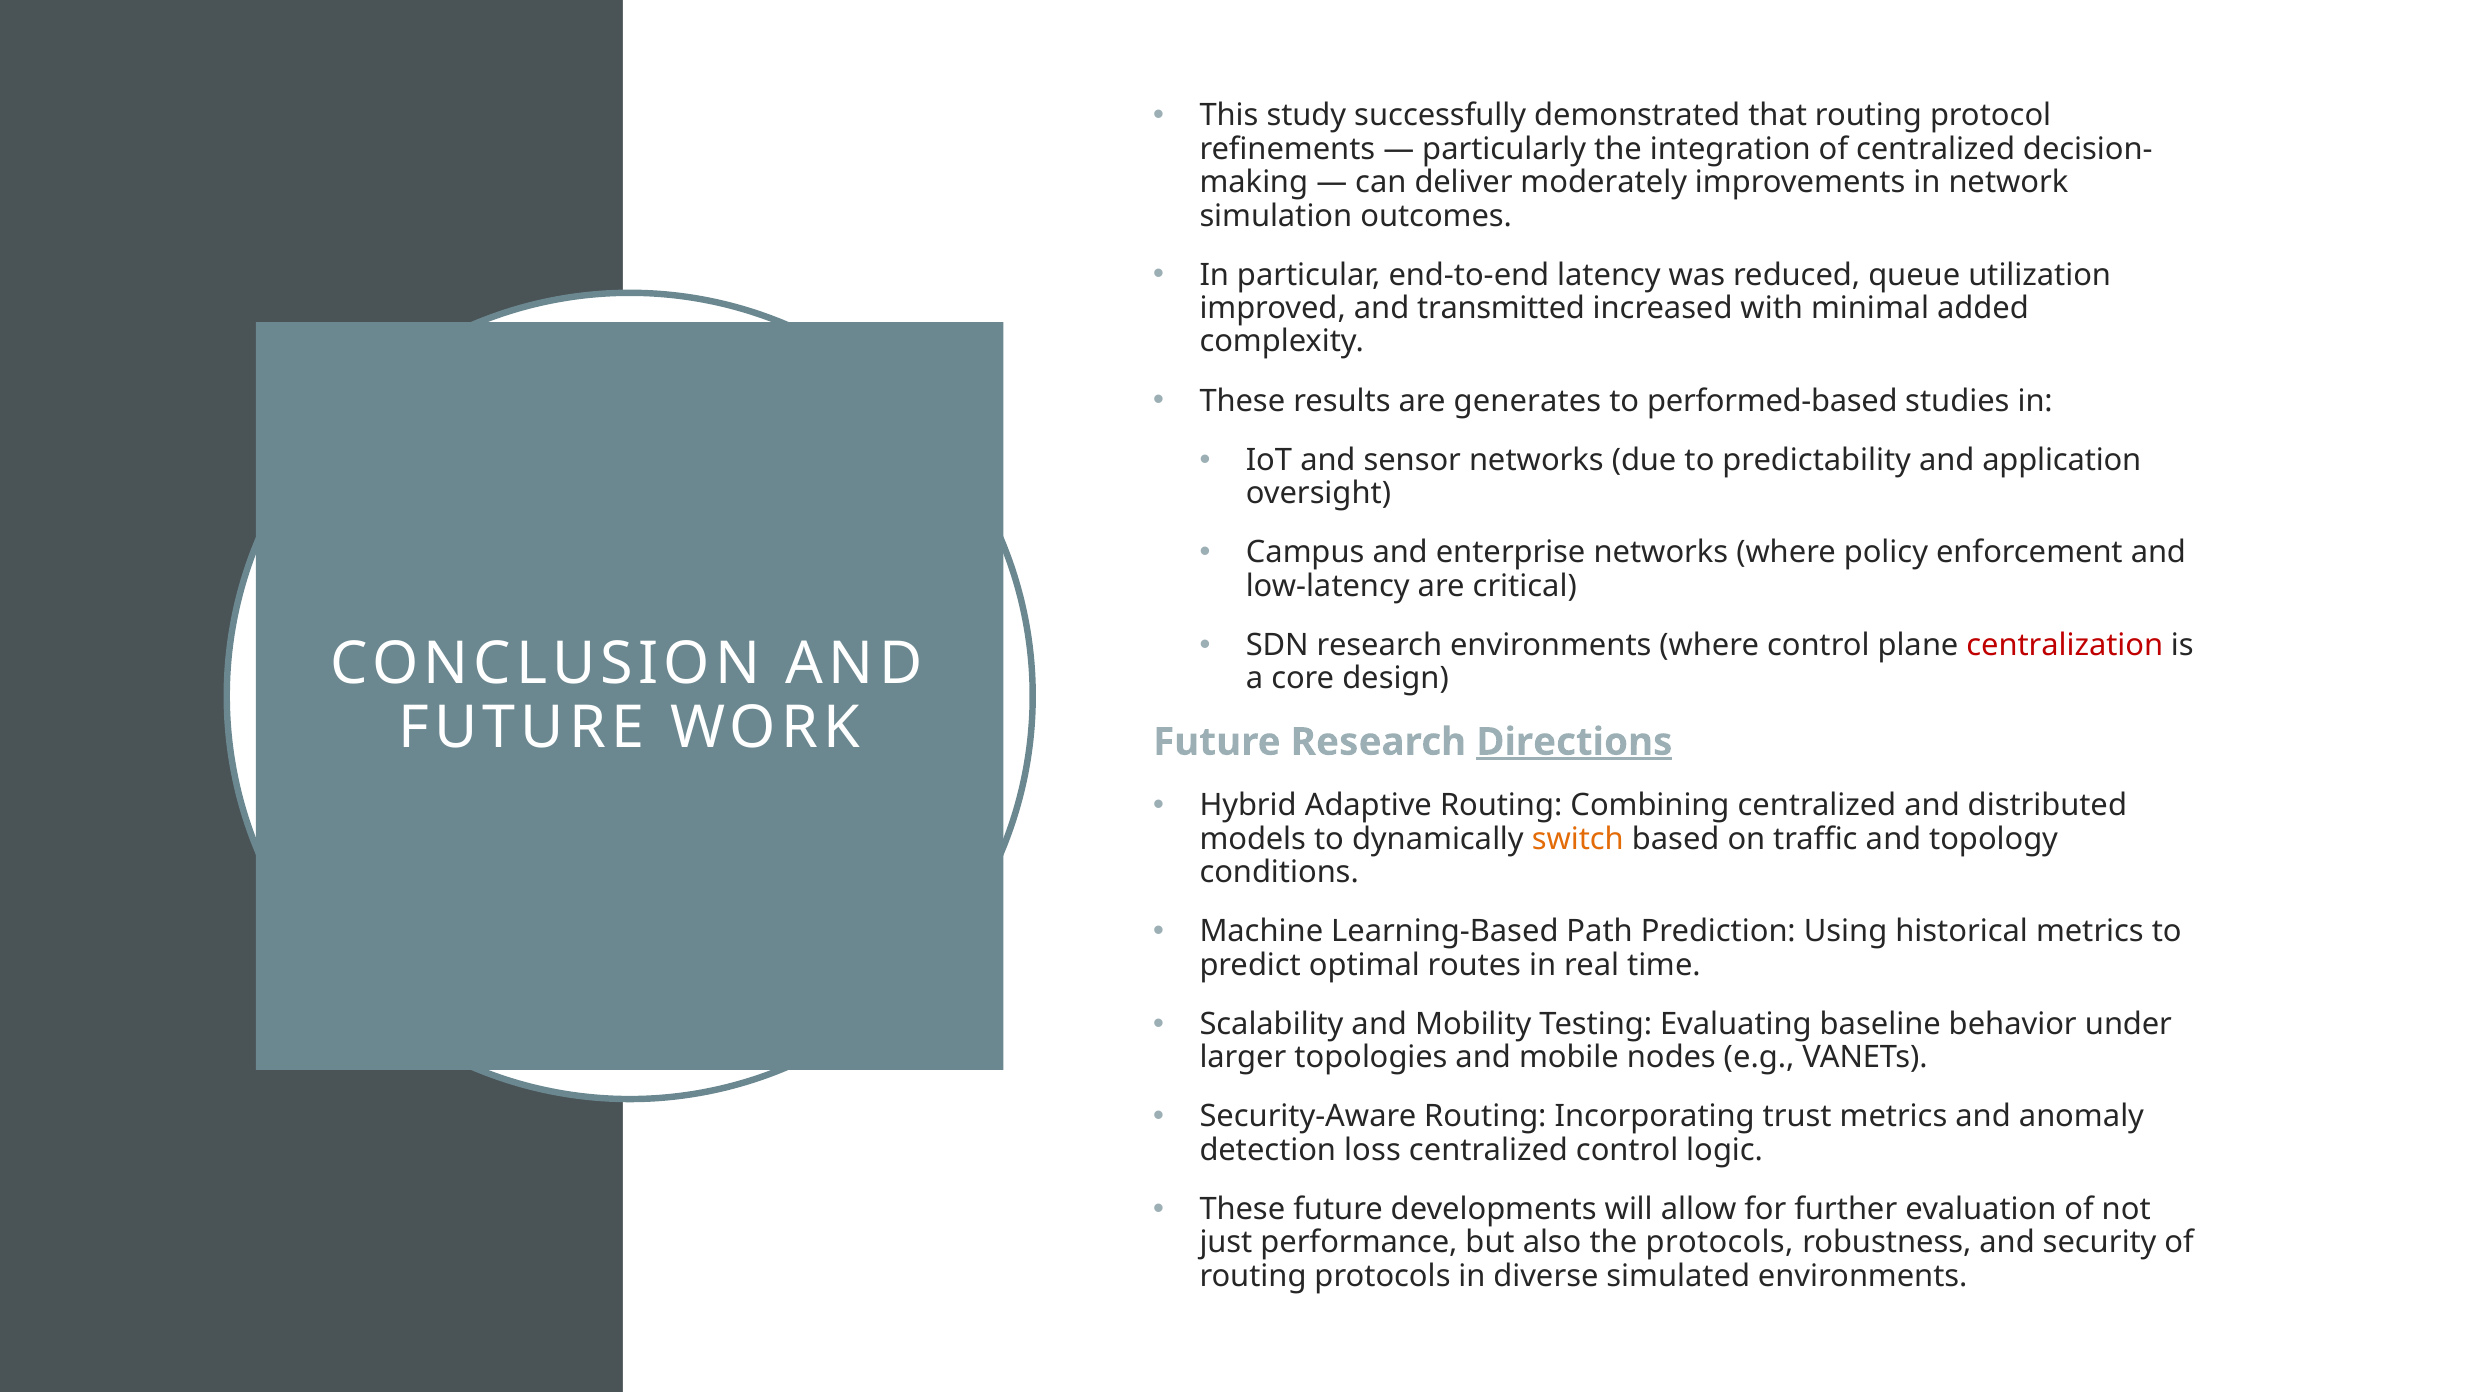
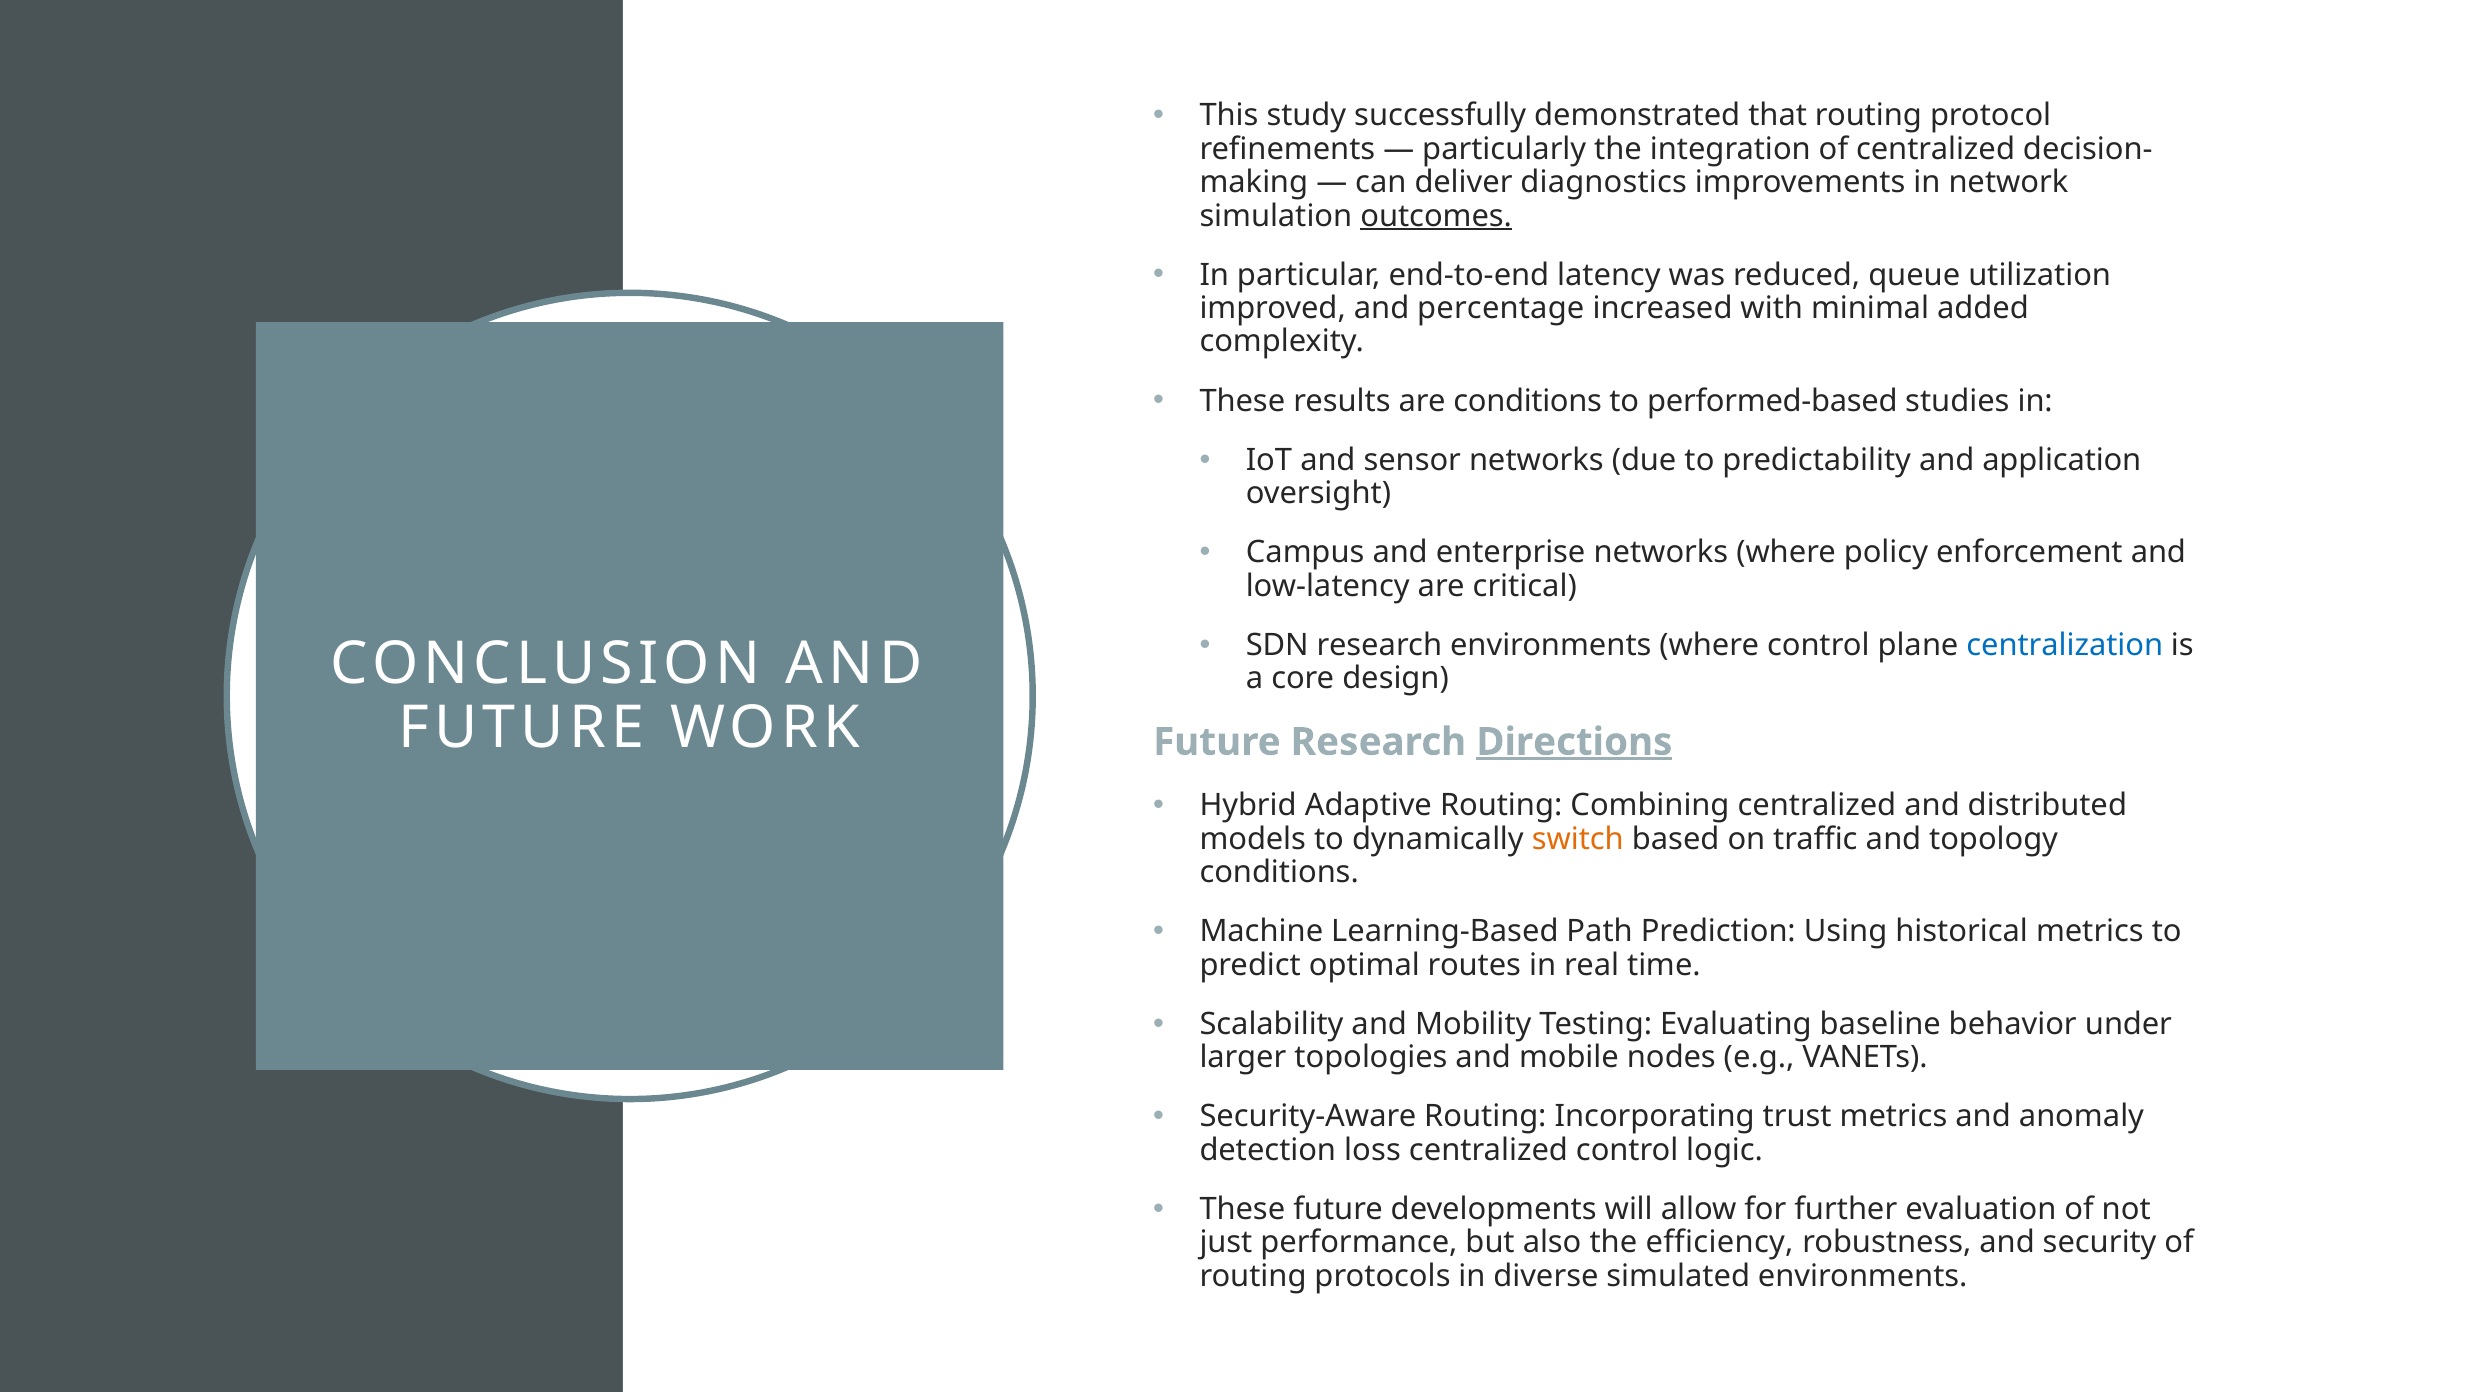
moderately: moderately -> diagnostics (1604, 182)
outcomes underline: none -> present (1436, 216)
transmitted: transmitted -> percentage (1501, 308)
are generates: generates -> conditions (1528, 401)
centralization colour: red -> blue (2065, 645)
the protocols: protocols -> efficiency (1720, 1242)
